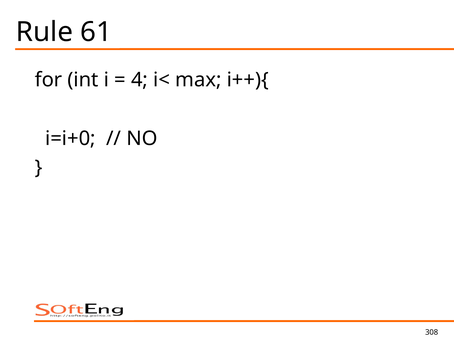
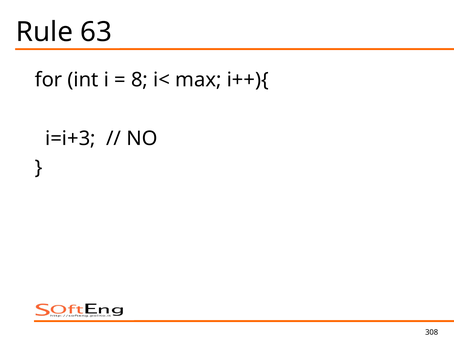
61: 61 -> 63 (96, 32)
4: 4 -> 8 (139, 80)
i=i+0: i=i+0 -> i=i+3 (70, 139)
